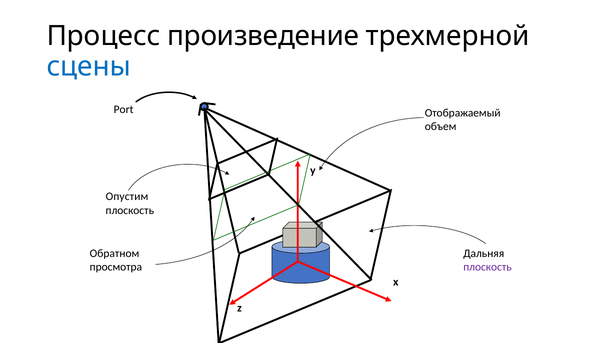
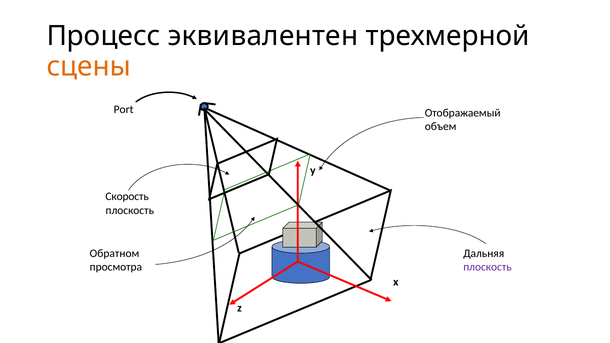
произведение: произведение -> эквивалентен (263, 36)
сцены colour: blue -> orange (89, 66)
Опустим: Опустим -> Скорость (127, 197)
